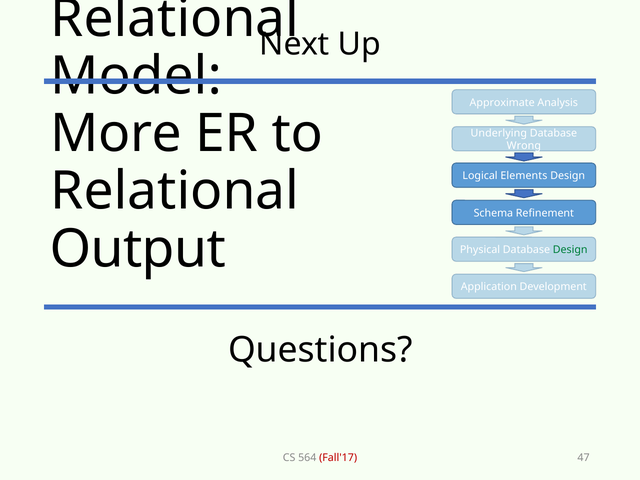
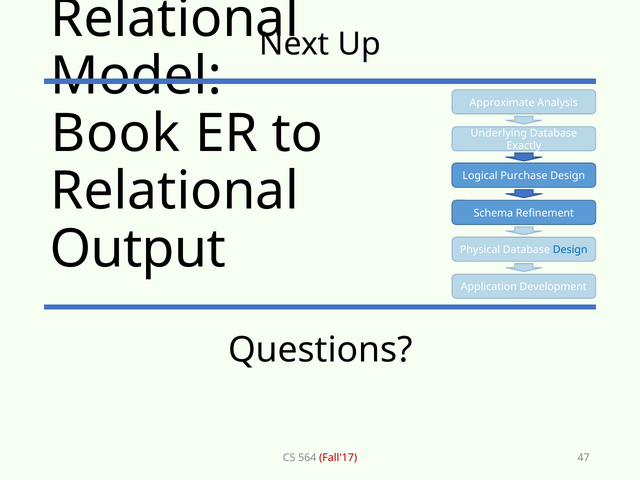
More: More -> Book (115, 134)
Wrong: Wrong -> Exactly (524, 146)
Elements: Elements -> Purchase (524, 176)
Design colour: green -> blue (570, 250)
